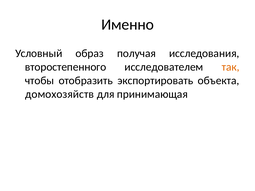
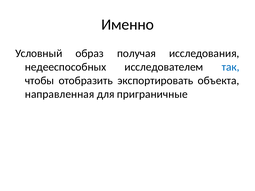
второстепенного: второстепенного -> недееспособных (65, 67)
так colour: orange -> blue (231, 67)
домохозяйств: домохозяйств -> направленная (60, 94)
принимающая: принимающая -> приграничные (152, 94)
